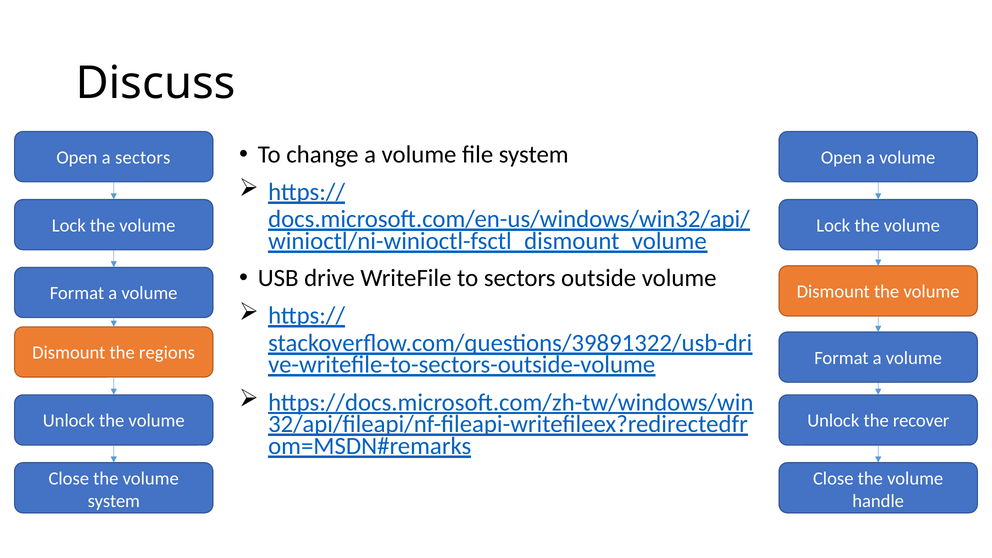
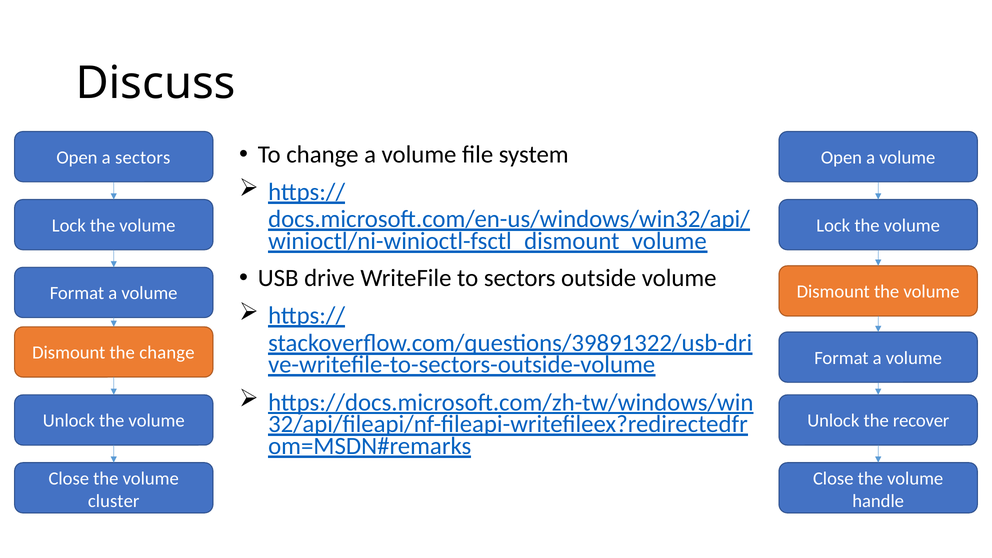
the regions: regions -> change (167, 353)
system: system -> cluster (114, 501)
